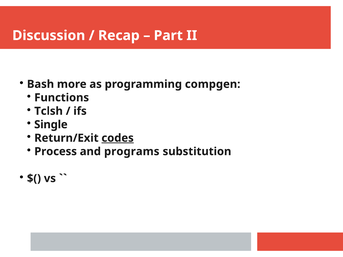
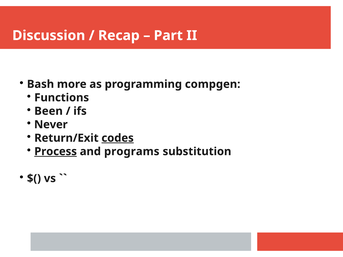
Tclsh: Tclsh -> Been (49, 111)
Single: Single -> Never (51, 125)
Process underline: none -> present (56, 152)
